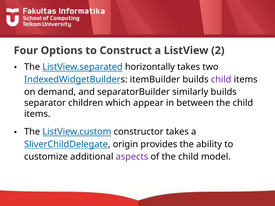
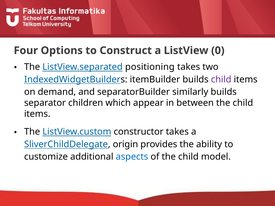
2: 2 -> 0 (218, 51)
horizontally: horizontally -> positioning (150, 67)
aspects colour: purple -> blue (132, 157)
